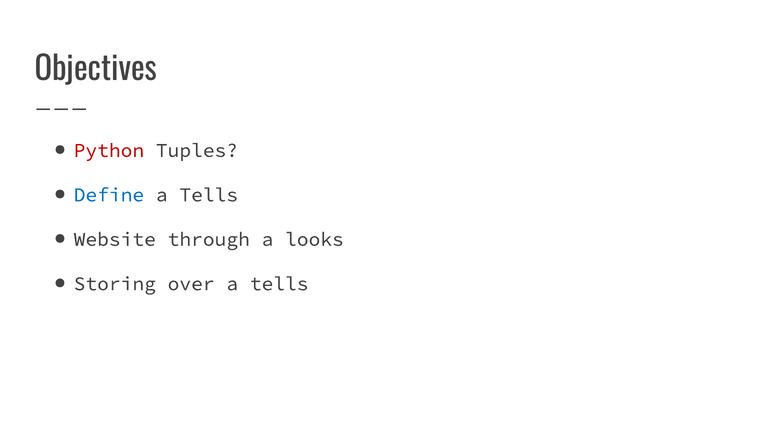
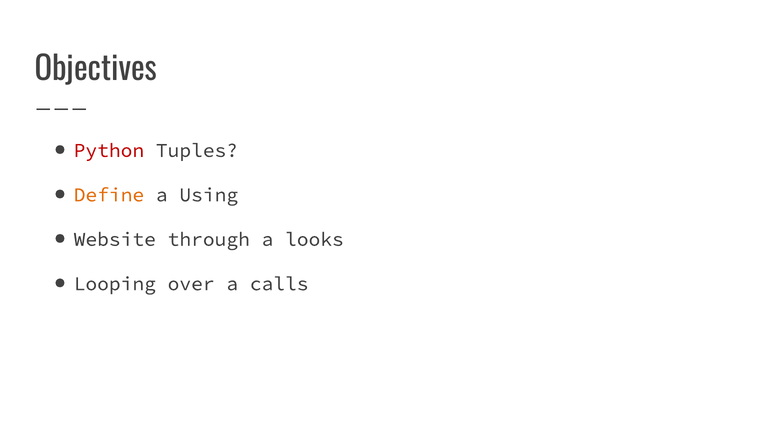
Define colour: blue -> orange (109, 195)
Tells: Tells -> Using (209, 195)
Storing: Storing -> Looping (115, 283)
over a tells: tells -> calls (279, 283)
